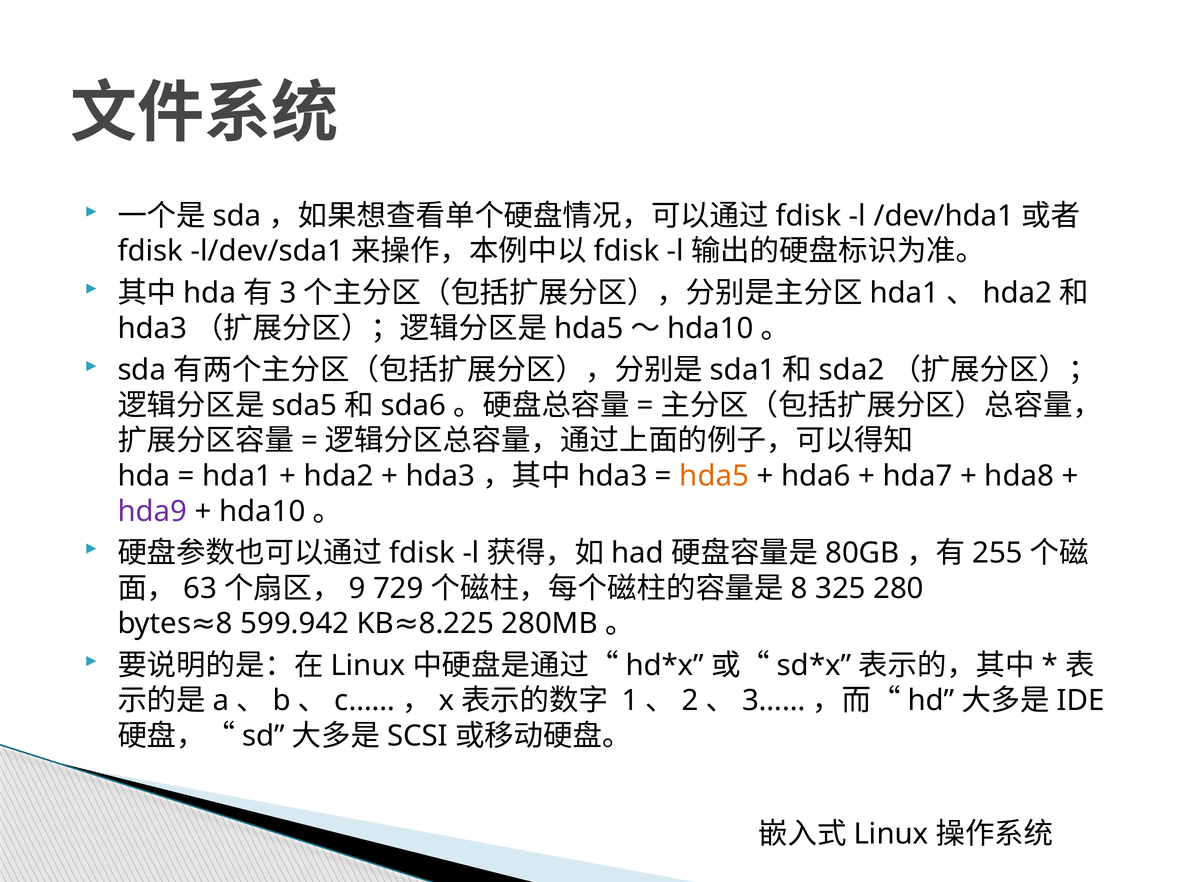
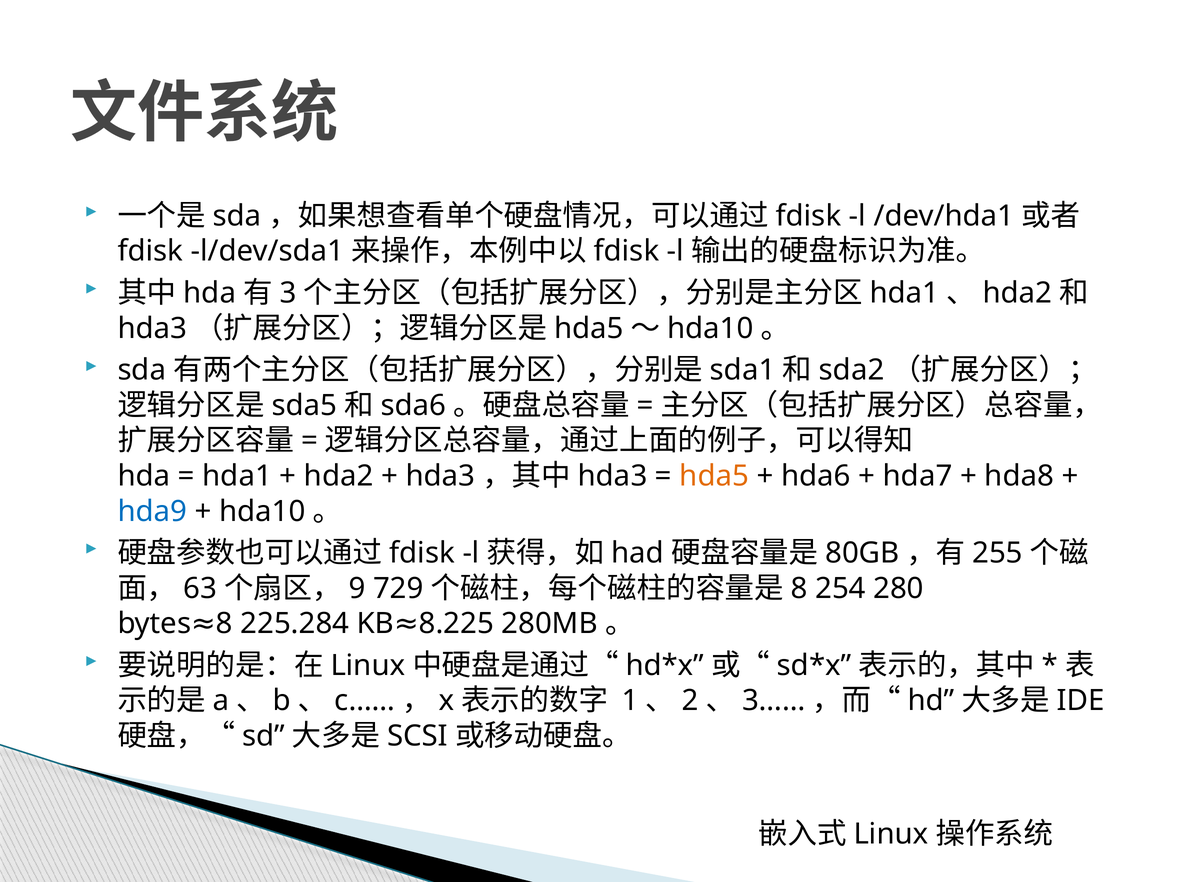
hda9 colour: purple -> blue (152, 512)
325: 325 -> 254 (840, 589)
599.942: 599.942 -> 225.284 (295, 624)
